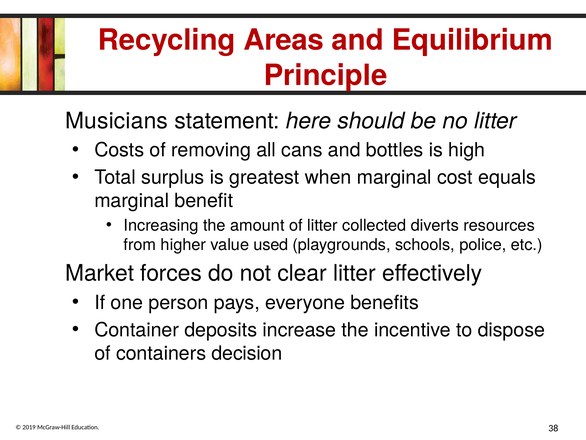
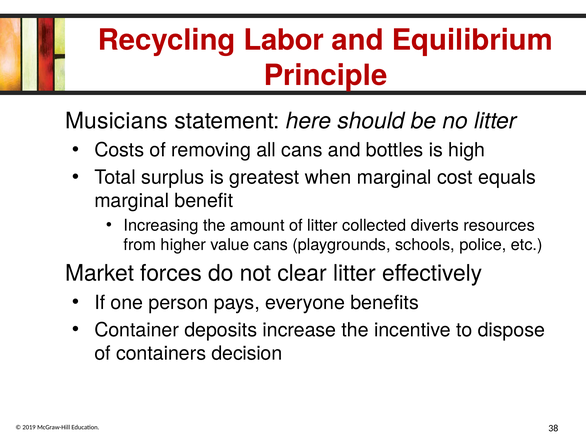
Areas: Areas -> Labor (284, 40)
value used: used -> cans (271, 245)
